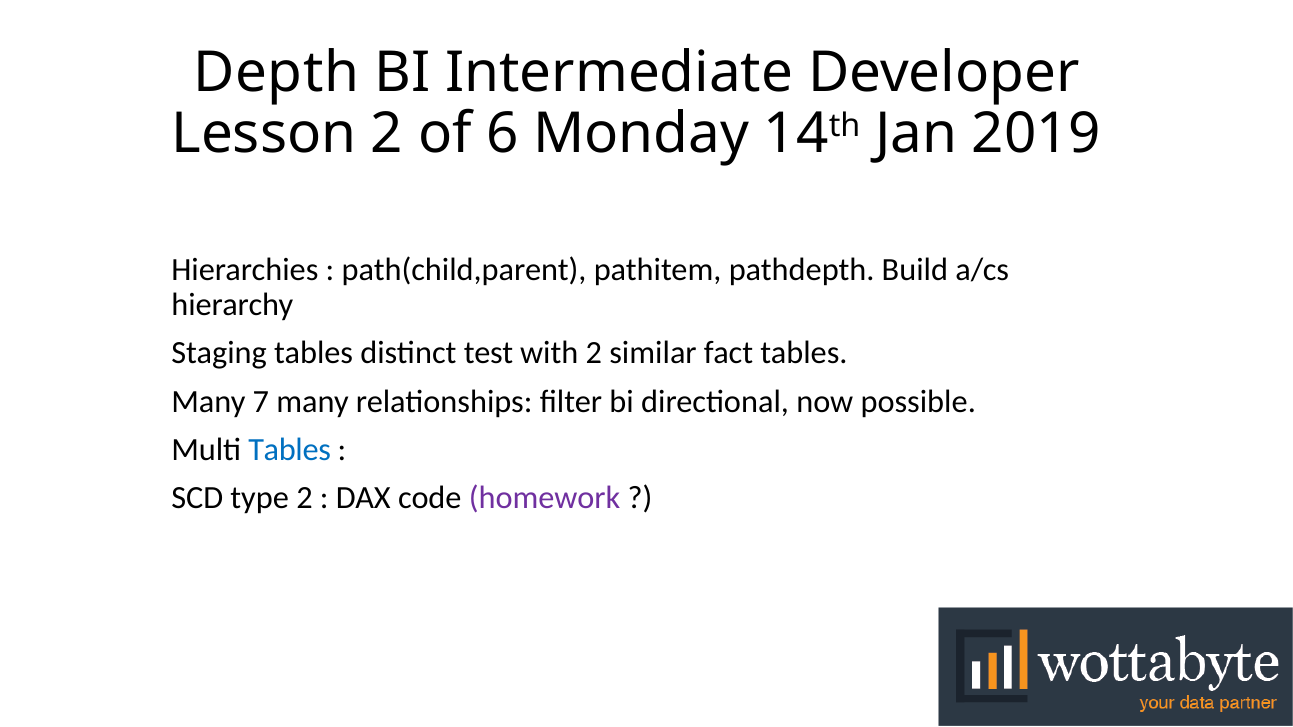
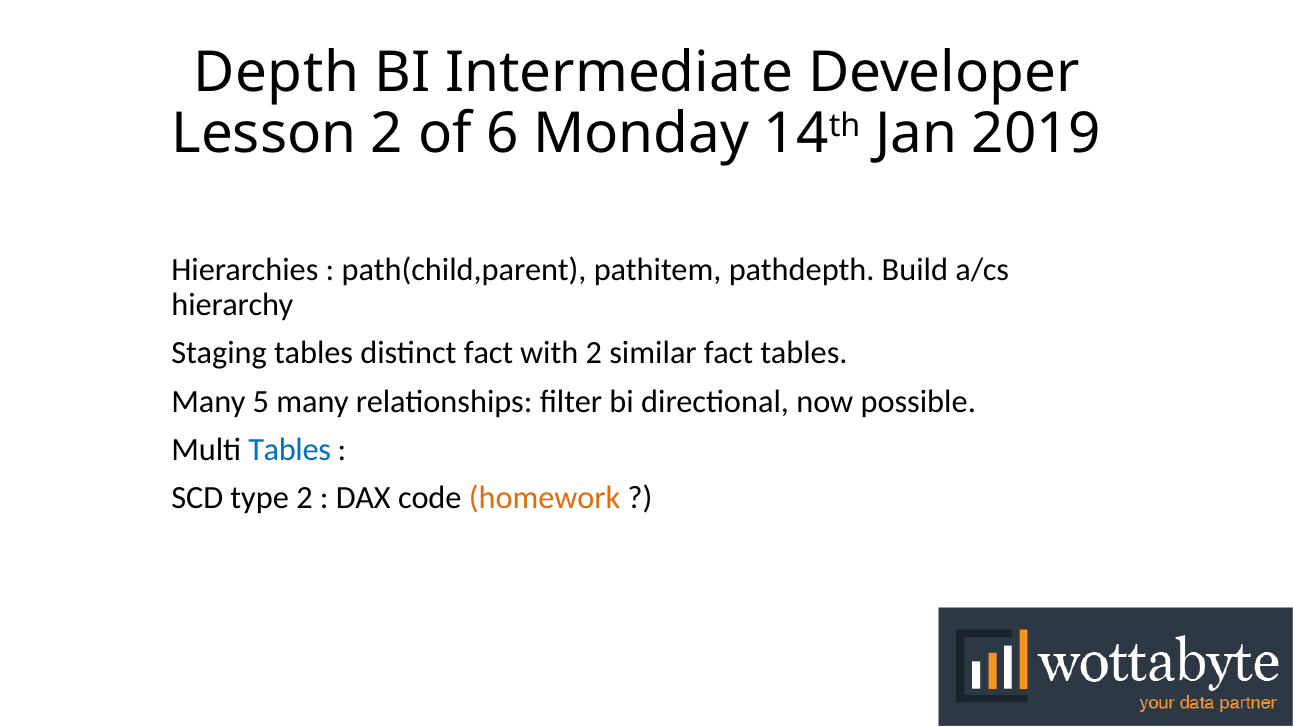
distinct test: test -> fact (488, 353)
7: 7 -> 5 (261, 402)
homework colour: purple -> orange (545, 498)
